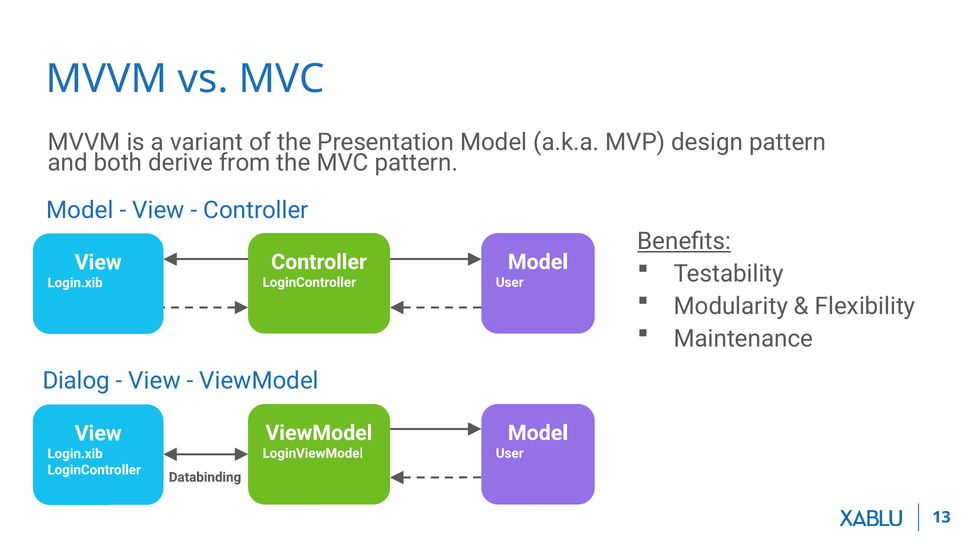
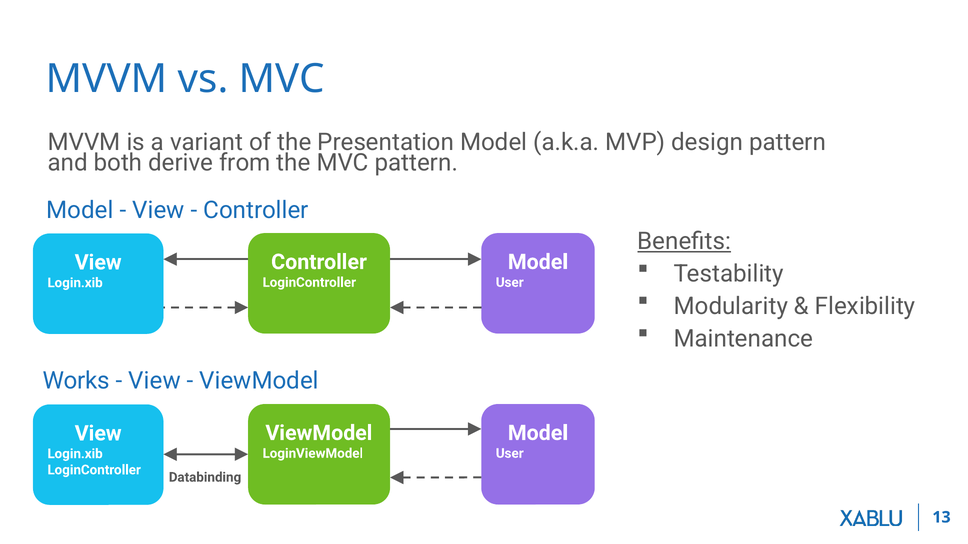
Dialog: Dialog -> Works (76, 381)
